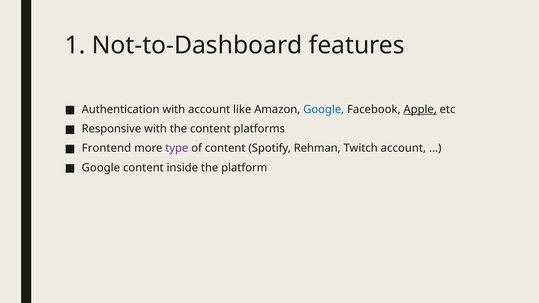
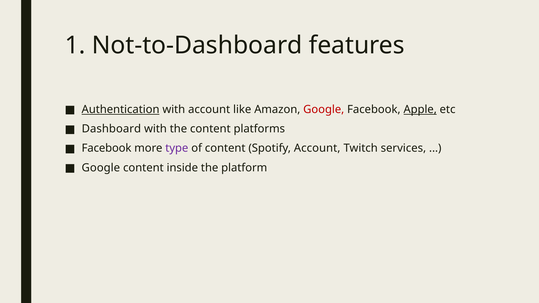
Authentication underline: none -> present (121, 110)
Google colour: blue -> red (324, 110)
Responsive: Responsive -> Dashboard (111, 129)
Frontend: Frontend -> Facebook (107, 148)
Spotify Rehman: Rehman -> Account (317, 148)
Twitch account: account -> services (403, 148)
